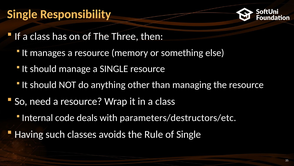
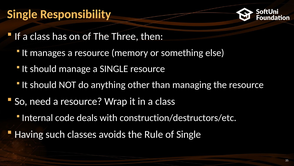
parameters/destructors/etc: parameters/destructors/etc -> construction/destructors/etc (178, 117)
